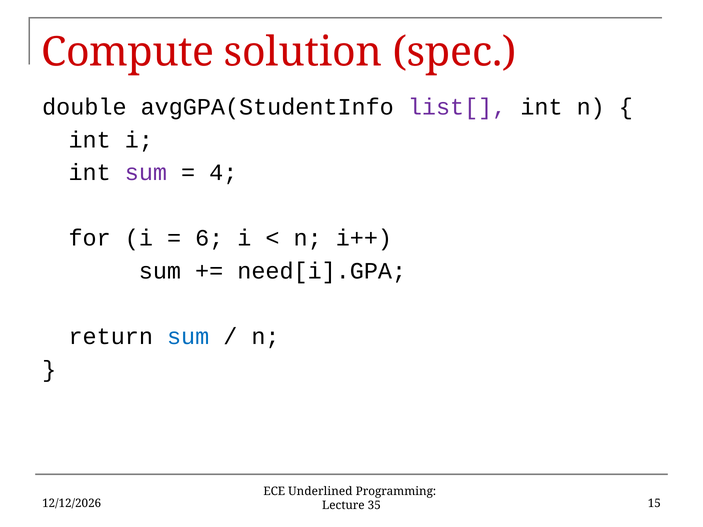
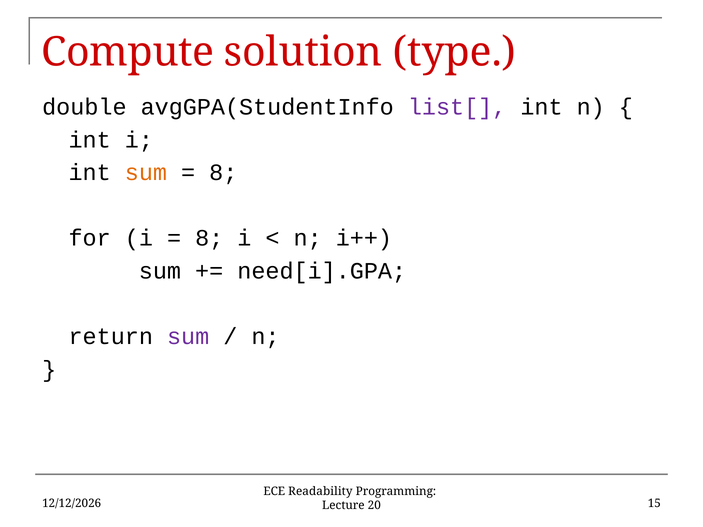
spec: spec -> type (455, 52)
sum colour: purple -> orange (146, 173)
4: 4 -> 8 (223, 173)
6: 6 -> 8 (209, 238)
sum colour: blue -> purple (188, 337)
Underlined: Underlined -> Readability (320, 492)
35: 35 -> 20 (374, 506)
